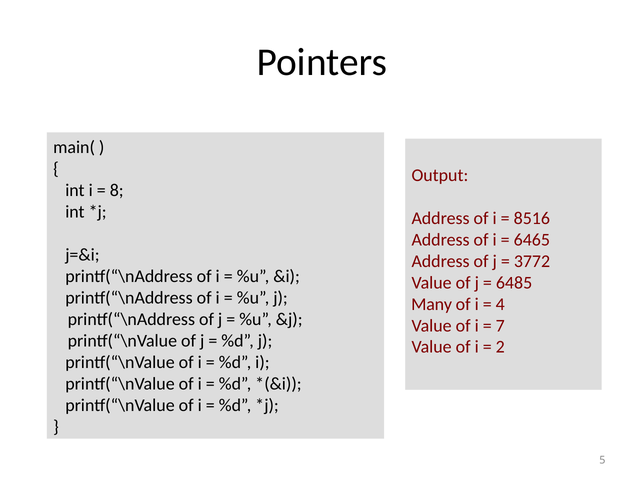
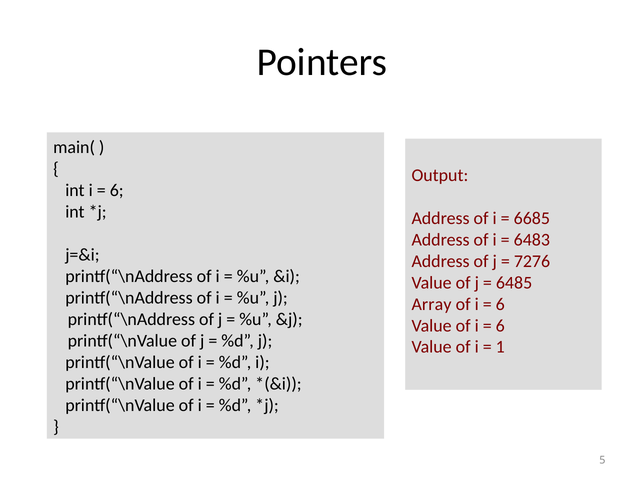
8: 8 -> 6 (117, 190)
8516: 8516 -> 6685 (532, 218)
6465: 6465 -> 6483 (532, 240)
3772: 3772 -> 7276 (532, 261)
Many: Many -> Array (431, 304)
4: 4 -> 6 (500, 304)
7: 7 -> 6 (500, 326)
2: 2 -> 1 (500, 347)
